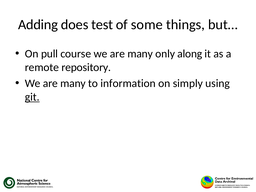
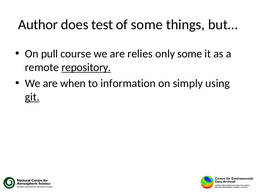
Adding: Adding -> Author (38, 25)
course we are many: many -> relies (140, 54)
only along: along -> some (190, 54)
repository underline: none -> present (86, 67)
many: many -> when (73, 83)
